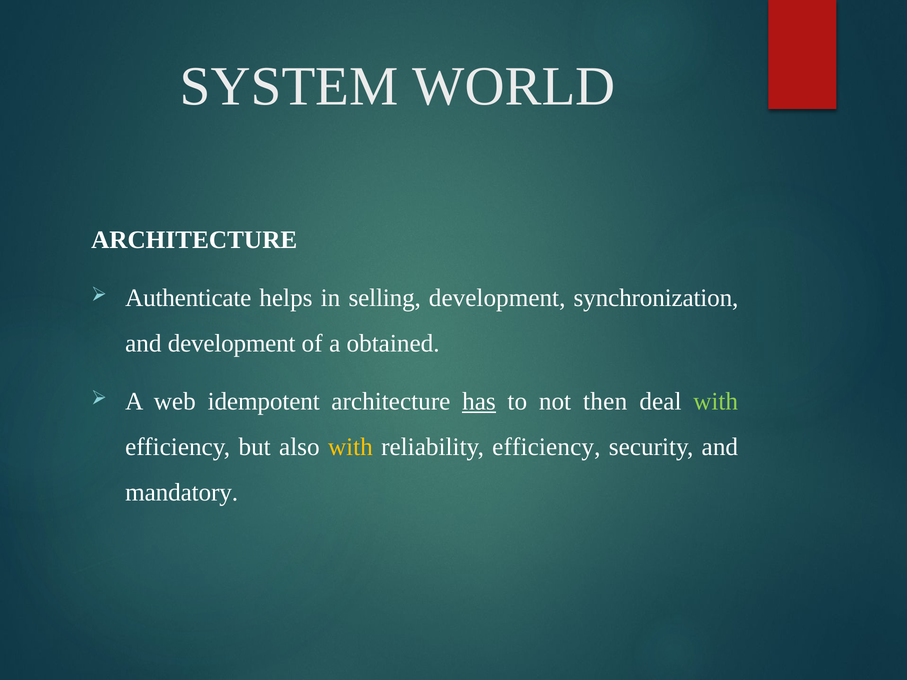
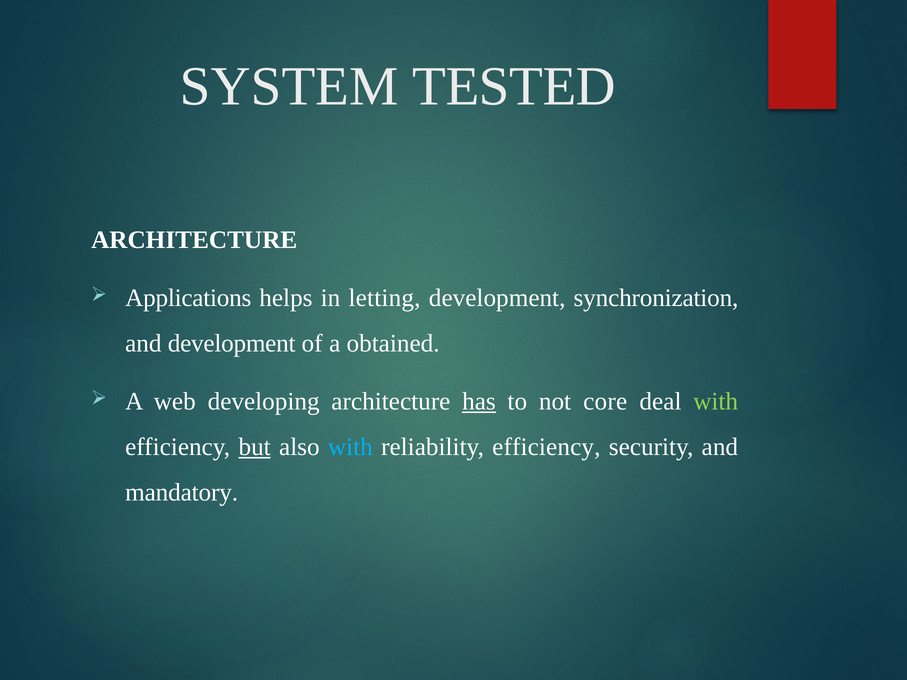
WORLD: WORLD -> TESTED (514, 87)
Authenticate: Authenticate -> Applications (188, 298)
selling: selling -> letting (385, 298)
idempotent: idempotent -> developing (264, 402)
then: then -> core (605, 402)
but underline: none -> present (255, 447)
with colour: yellow -> light blue (350, 447)
